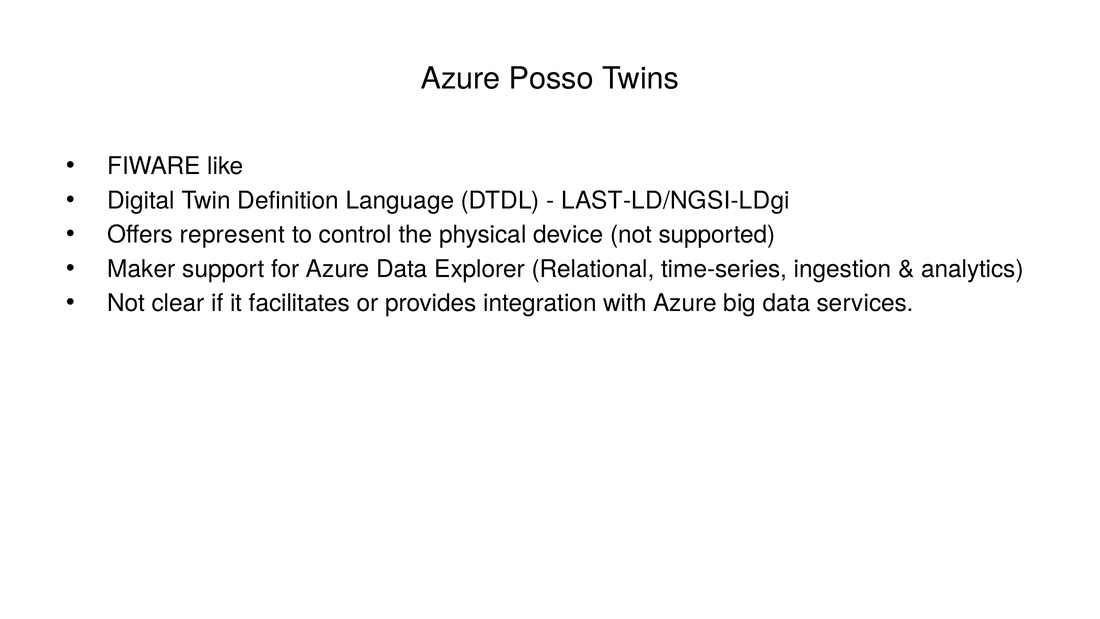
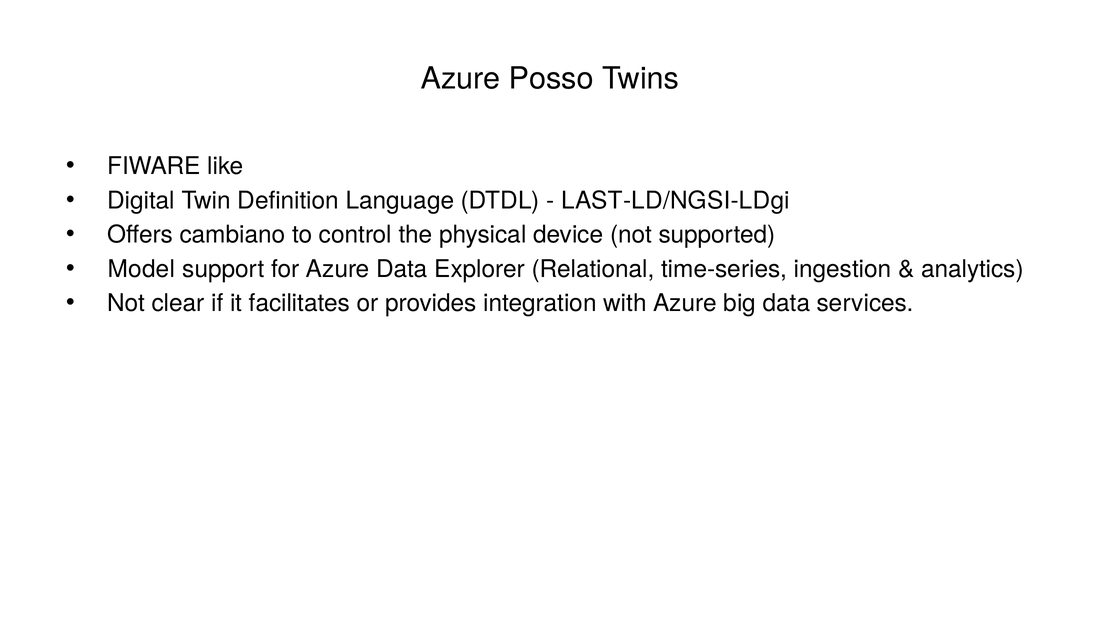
represent: represent -> cambiano (233, 235)
Maker: Maker -> Model (141, 269)
